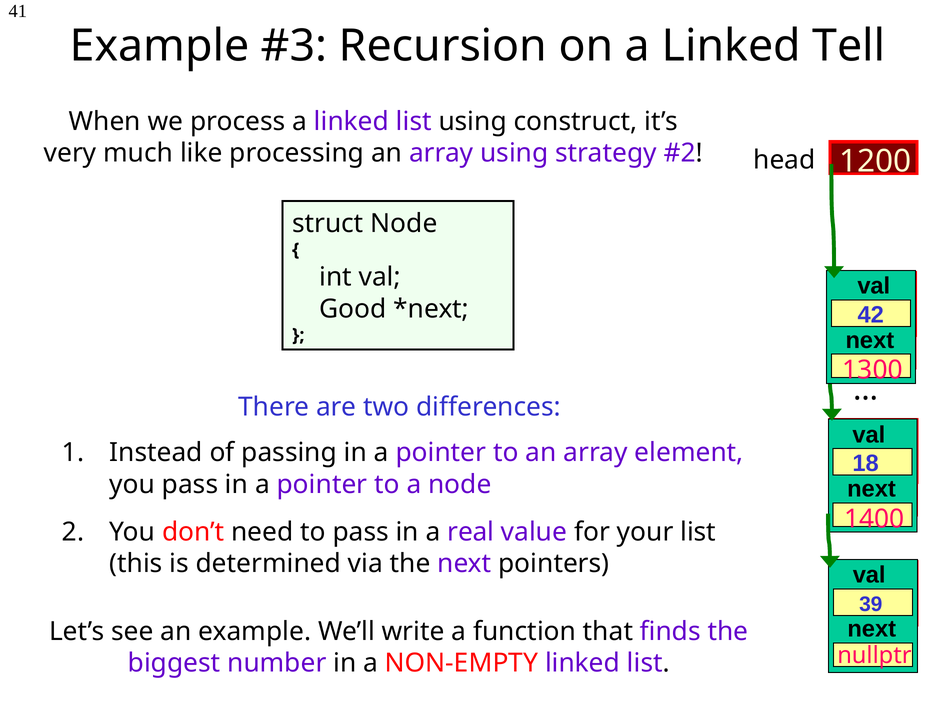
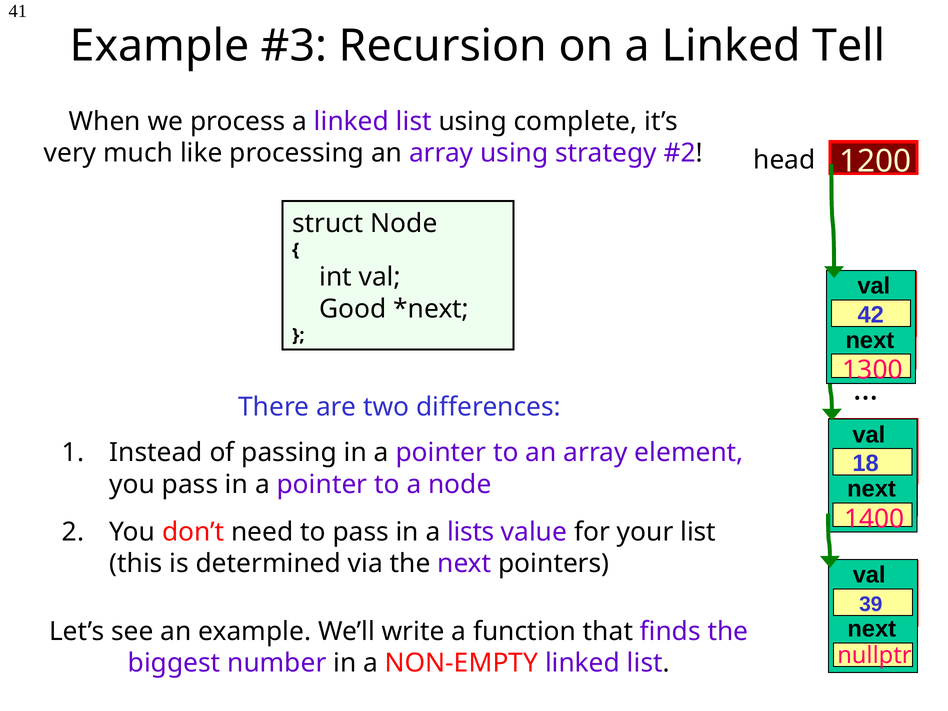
construct: construct -> complete (576, 122)
real: real -> lists (471, 532)
